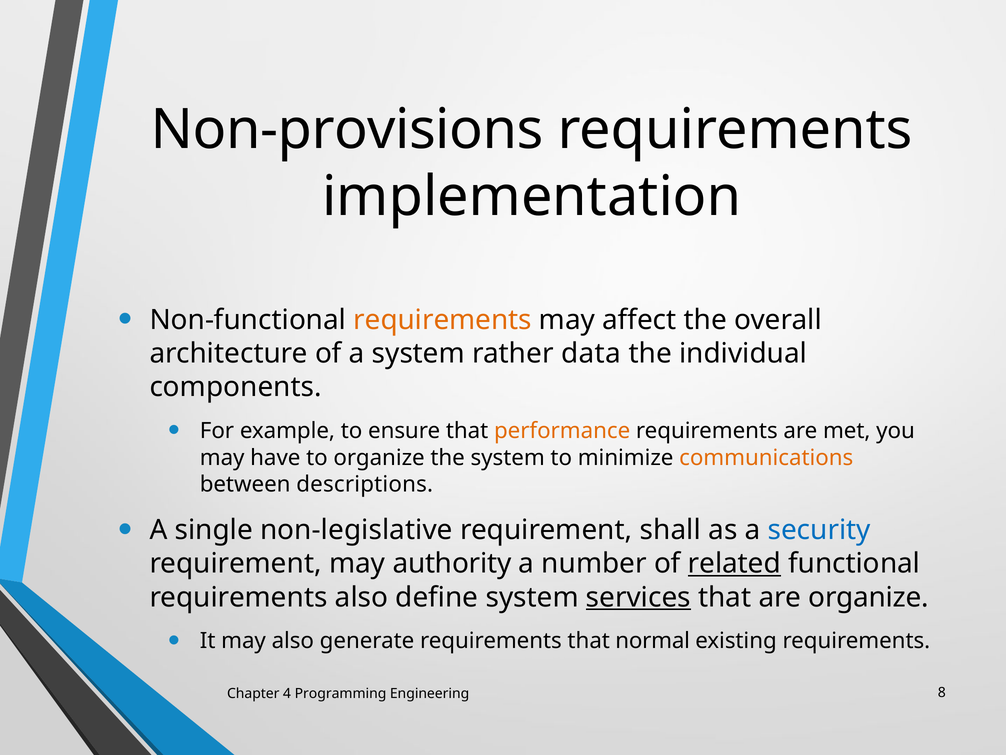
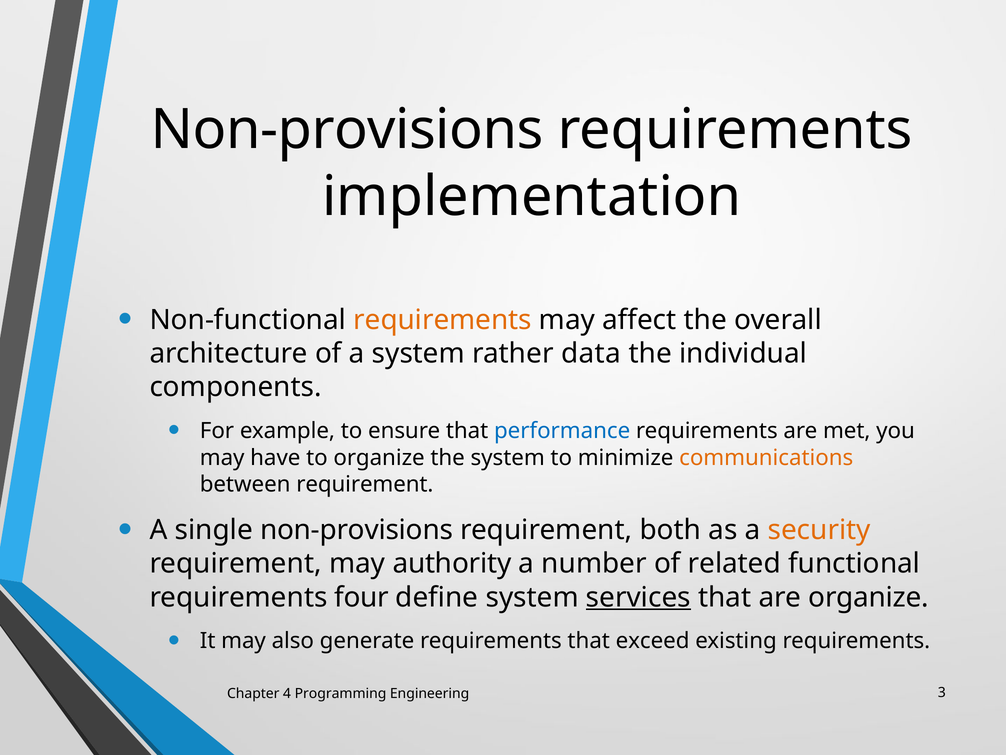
performance colour: orange -> blue (562, 431)
between descriptions: descriptions -> requirement (365, 484)
single non-legislative: non-legislative -> non-provisions (357, 530)
shall: shall -> both (670, 530)
security colour: blue -> orange (819, 530)
related underline: present -> none (734, 563)
requirements also: also -> four (362, 597)
normal: normal -> exceed (653, 641)
8: 8 -> 3 (942, 692)
